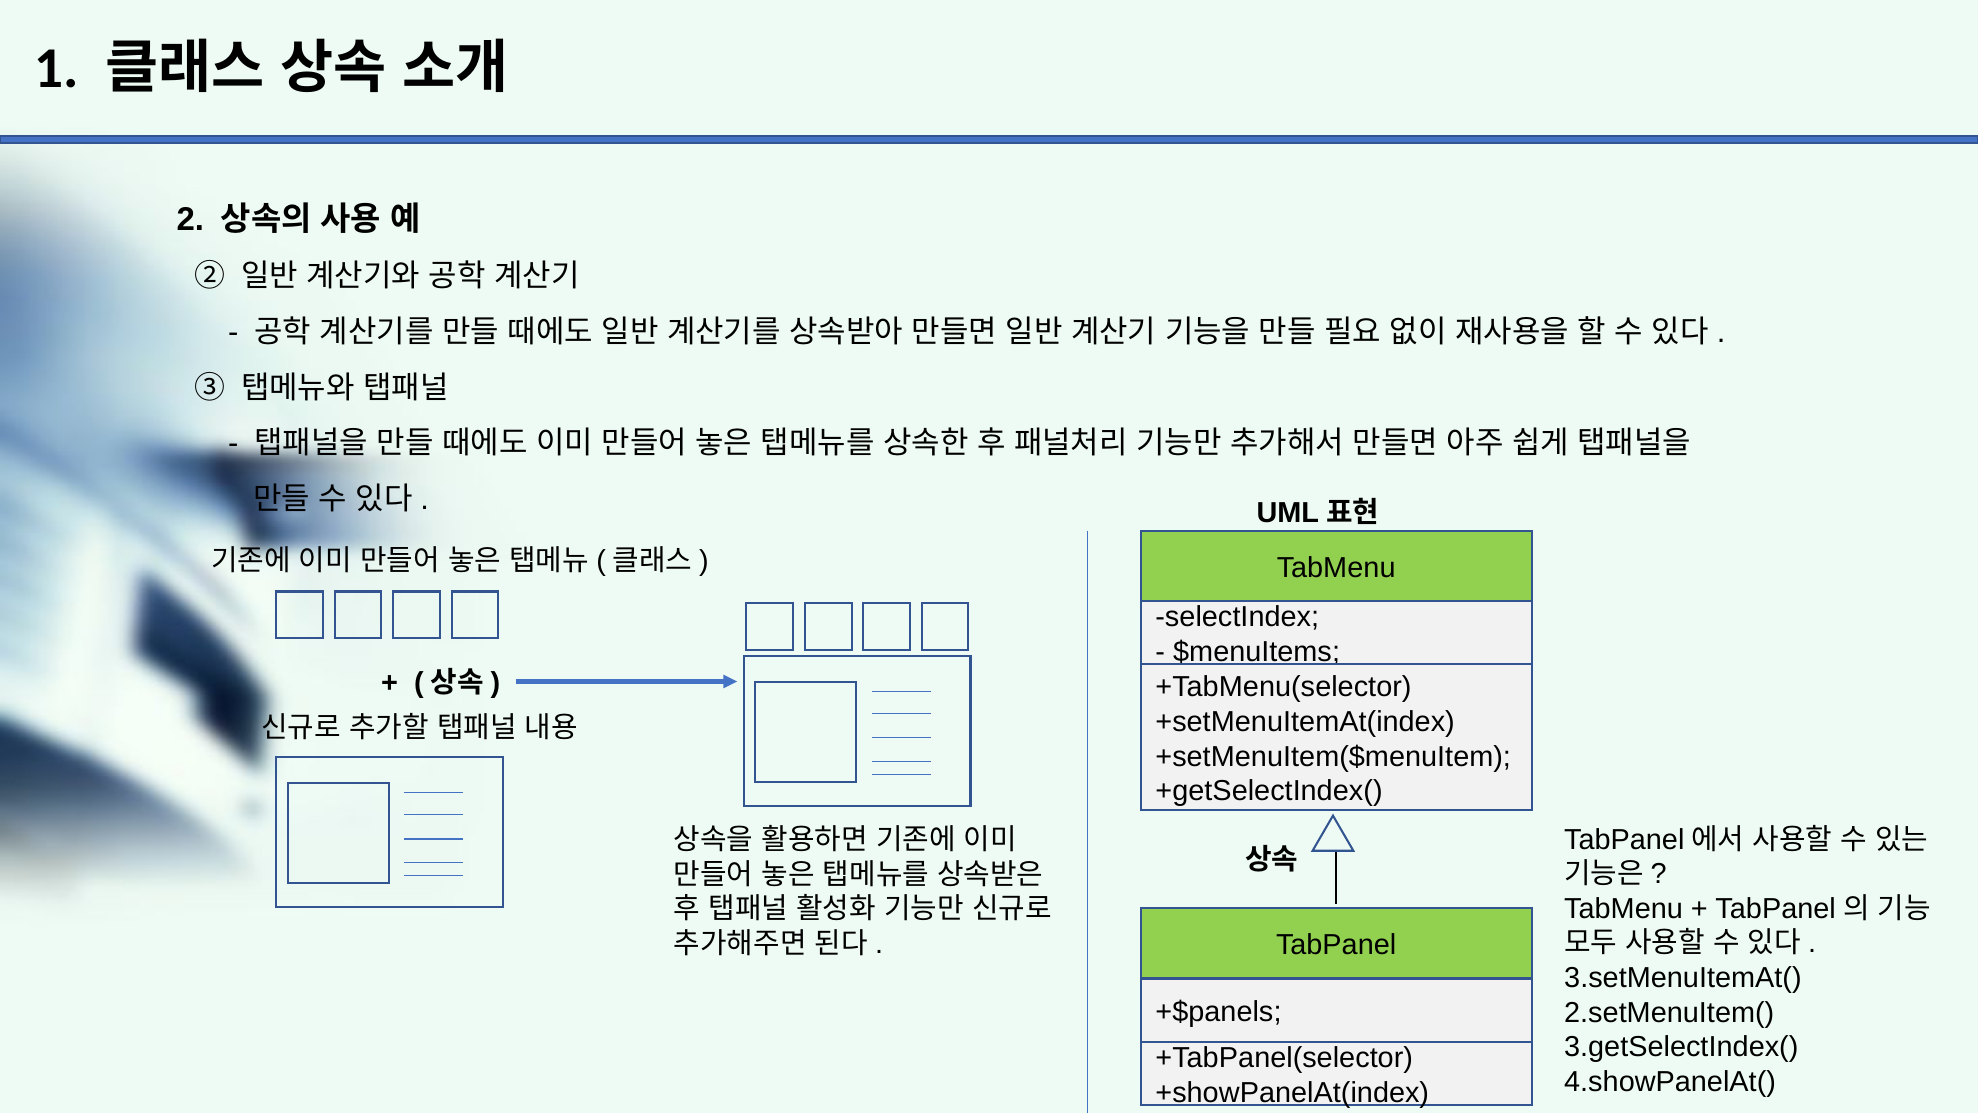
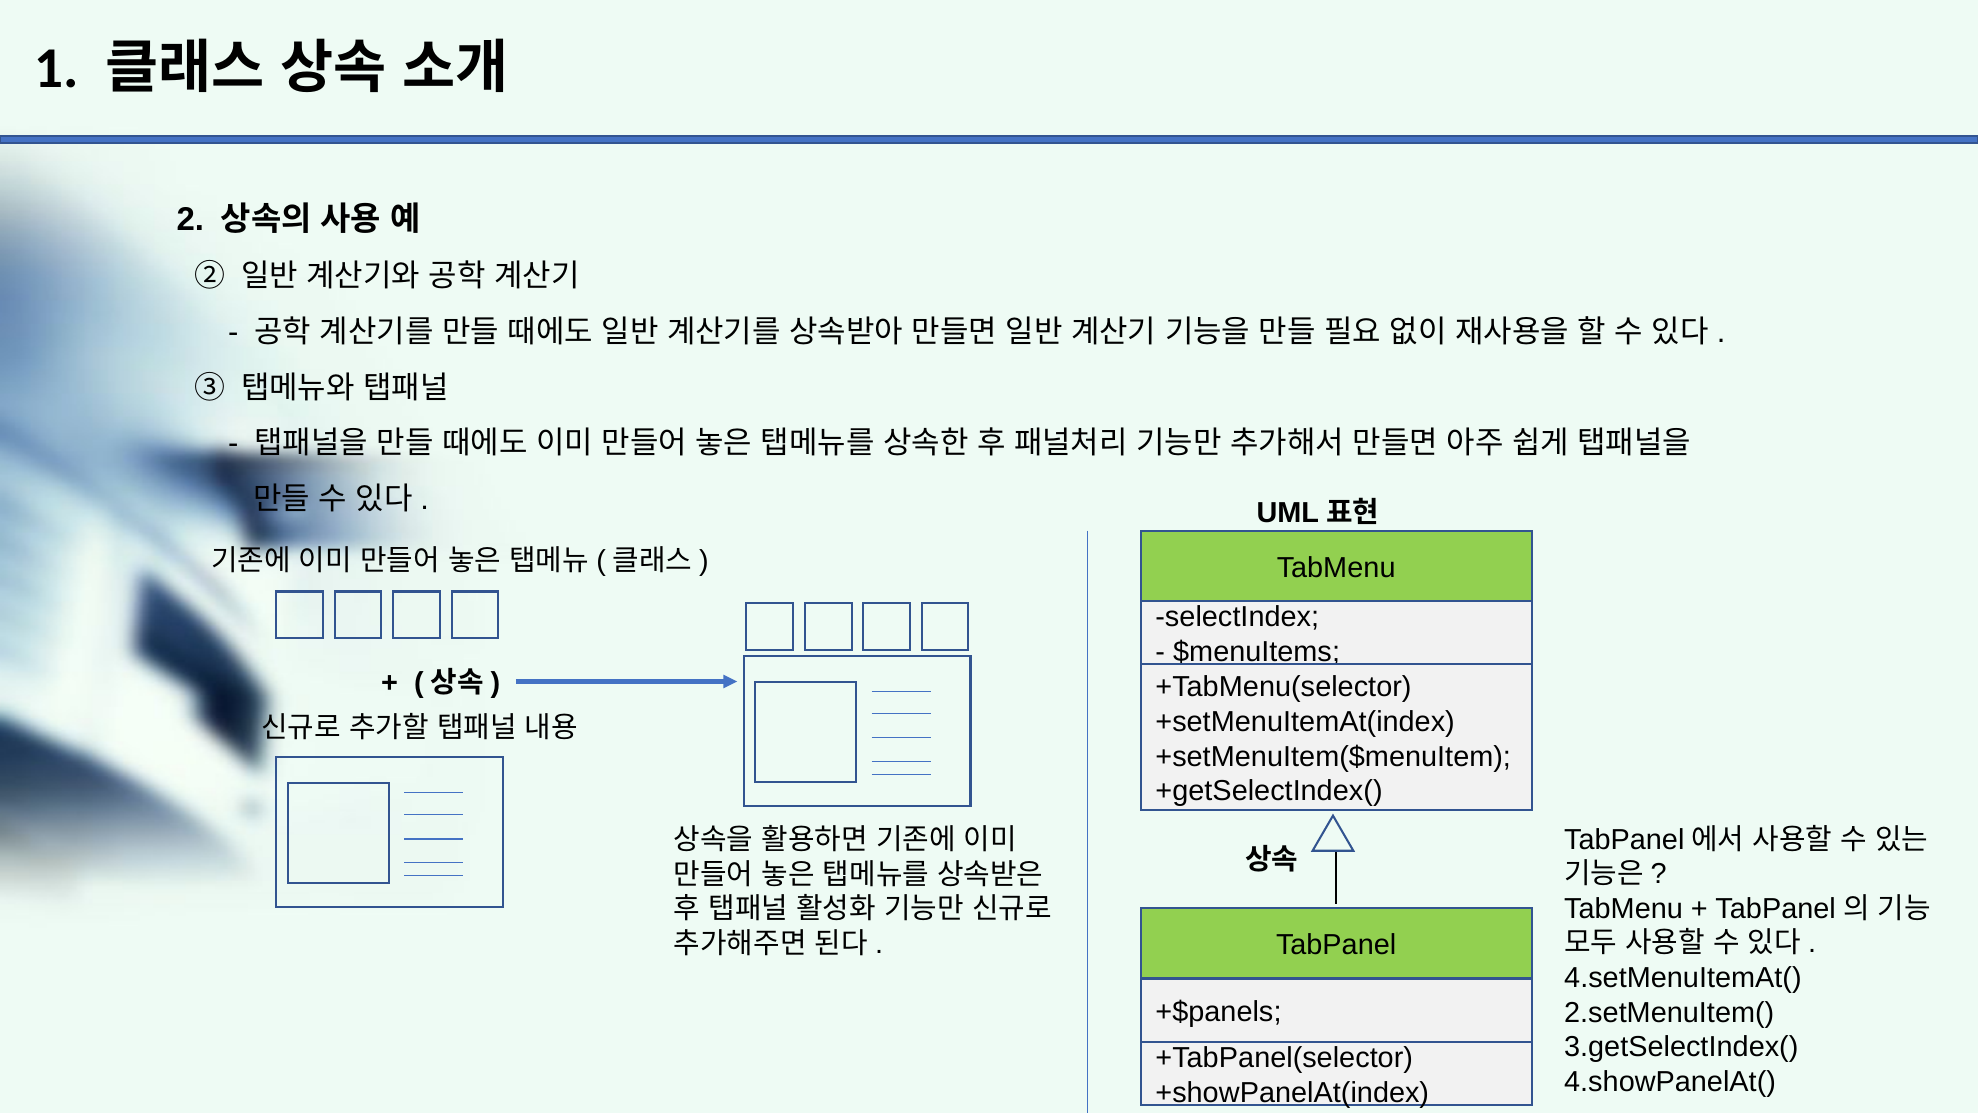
3.setMenuItemAt(: 3.setMenuItemAt( -> 4.setMenuItemAt( (1683, 978)
